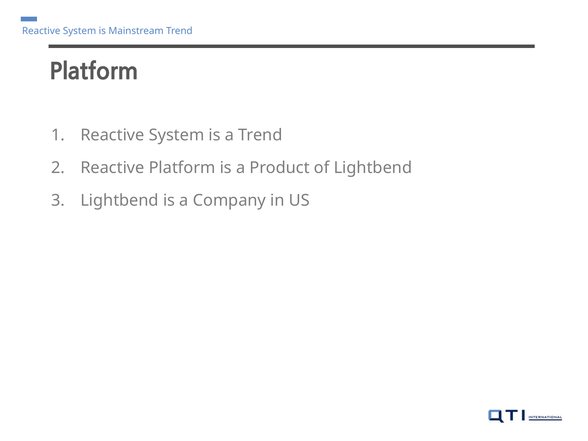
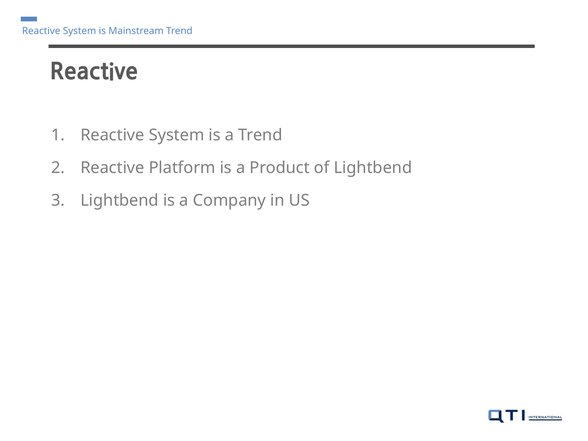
Platform: Platform -> Reactive (94, 72)
